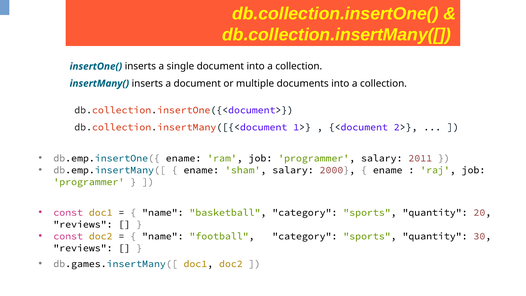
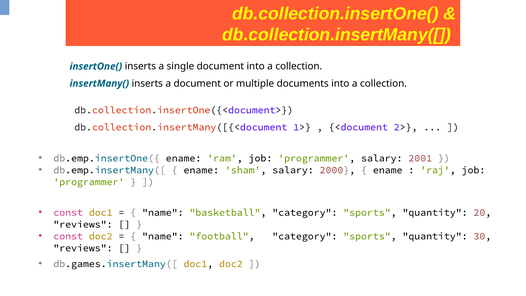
2011: 2011 -> 2001 (420, 158)
